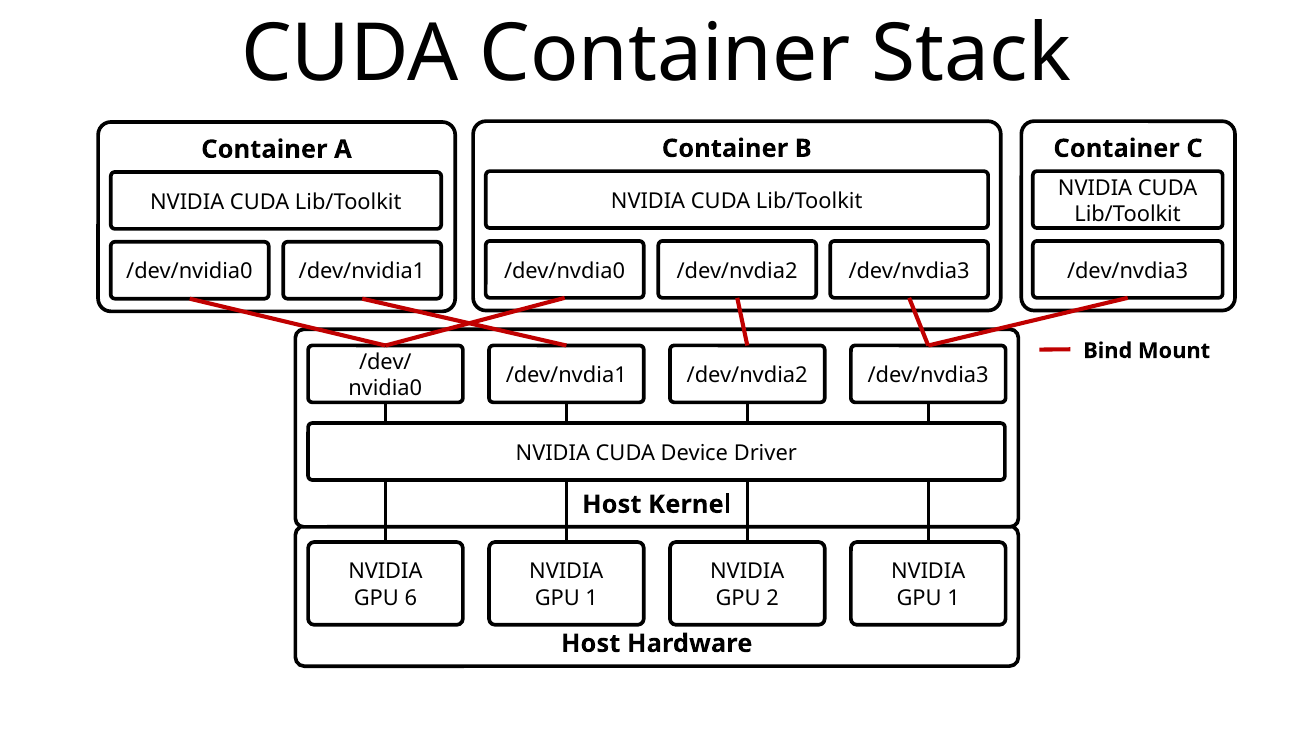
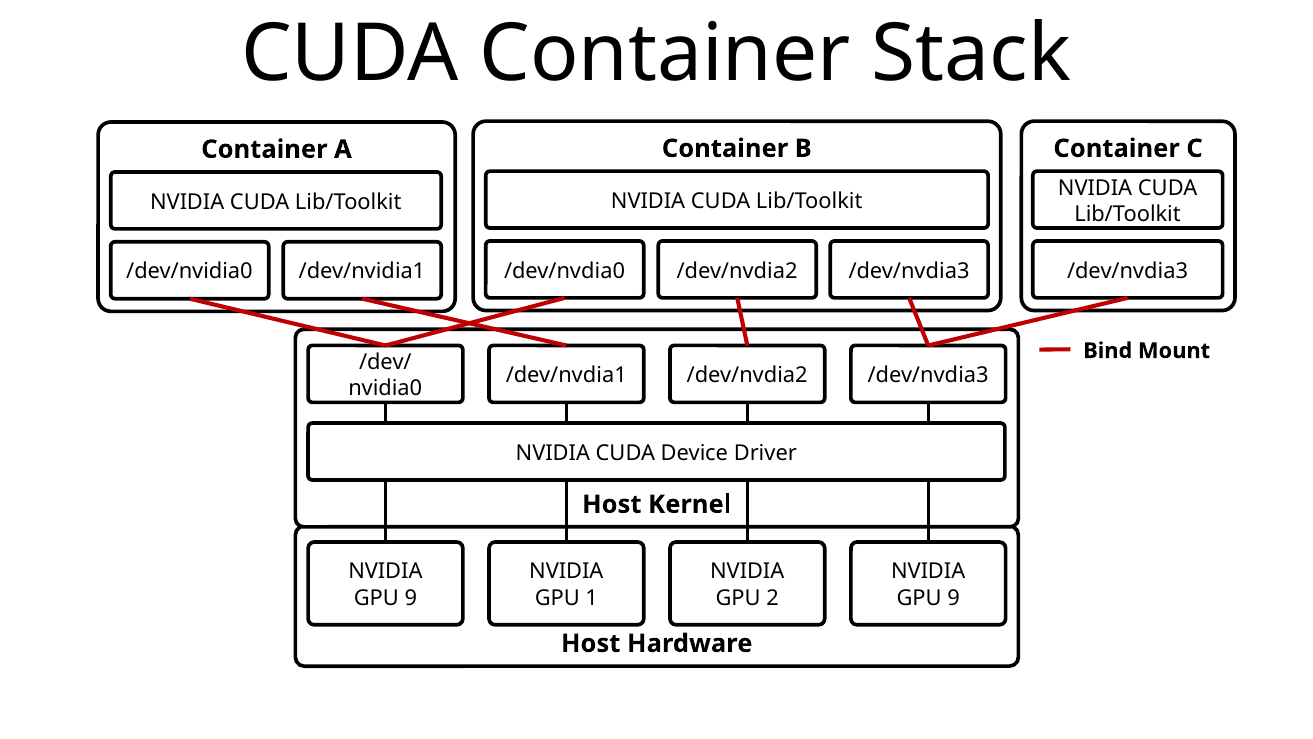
6: 6 -> 9 (411, 598)
1: 1 -> 9 (954, 598)
